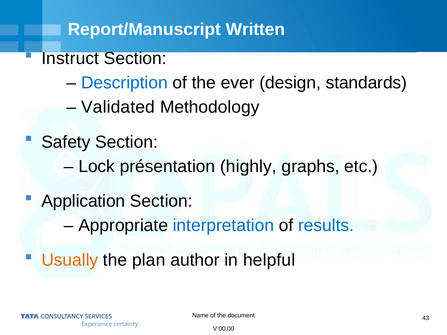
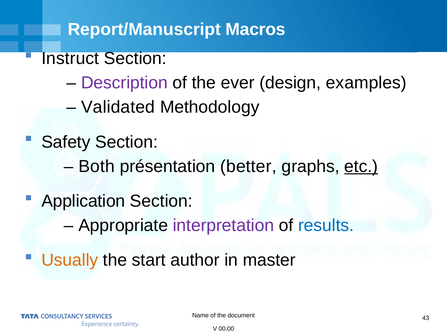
Written: Written -> Macros (256, 29)
Description colour: blue -> purple (124, 83)
standards: standards -> examples (366, 83)
Lock: Lock -> Both (97, 166)
highly: highly -> better (248, 166)
etc underline: none -> present (361, 166)
interpretation colour: blue -> purple (223, 226)
plan: plan -> start (149, 260)
helpful: helpful -> master (269, 260)
